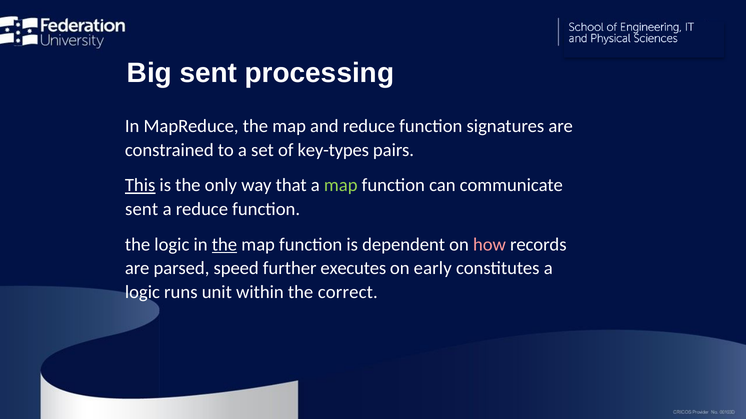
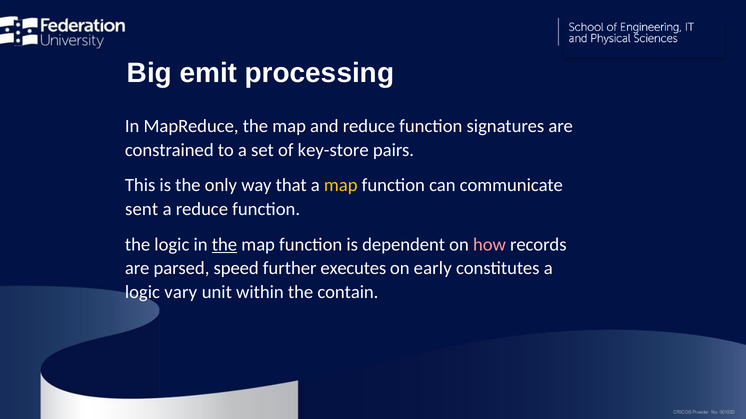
Big sent: sent -> emit (208, 73)
key-types: key-types -> key-store (333, 150)
This underline: present -> none (140, 186)
map colour: light green -> yellow (341, 186)
runs: runs -> vary (181, 293)
correct: correct -> contain (348, 293)
